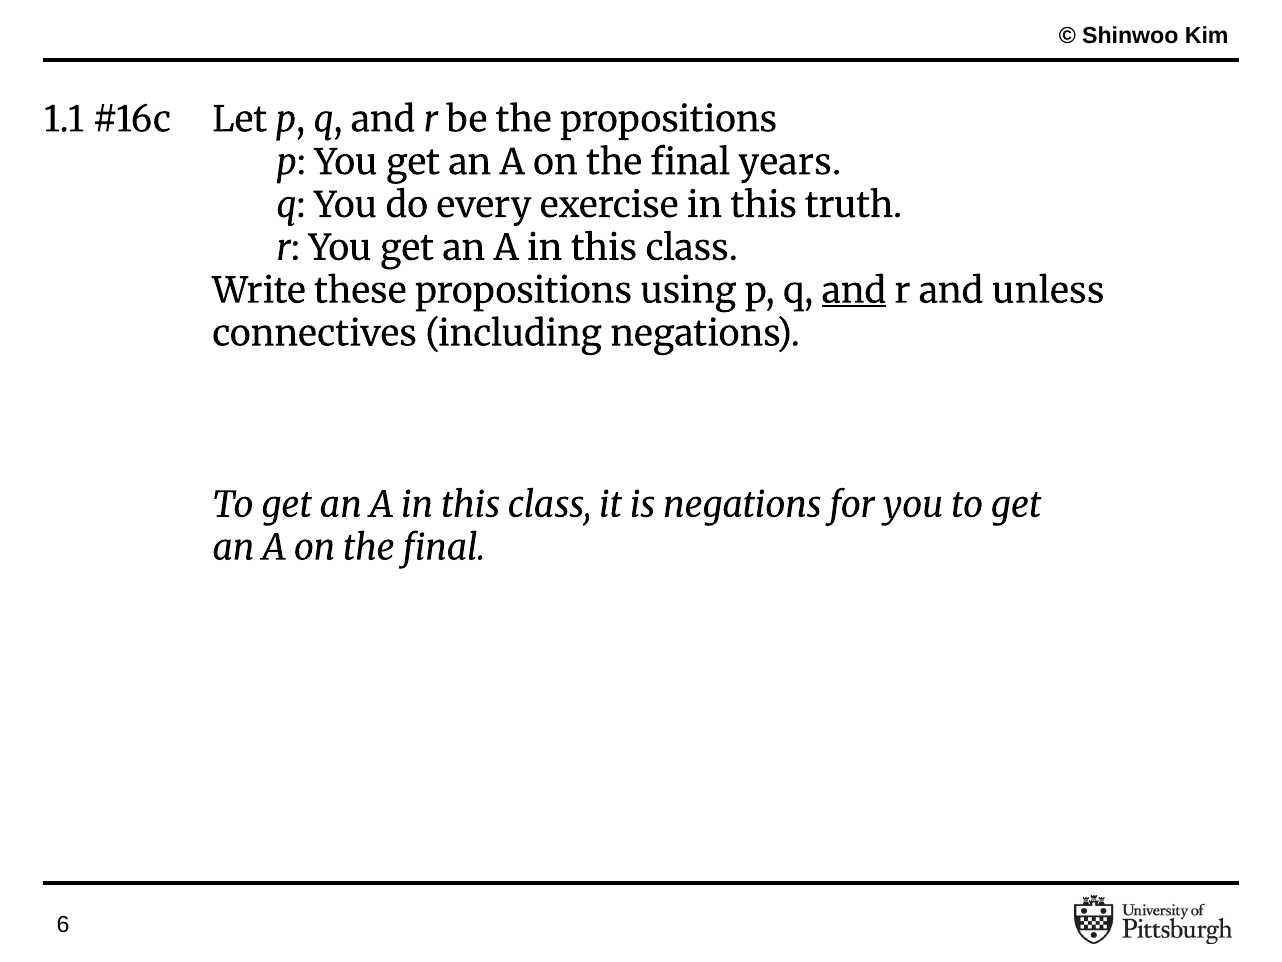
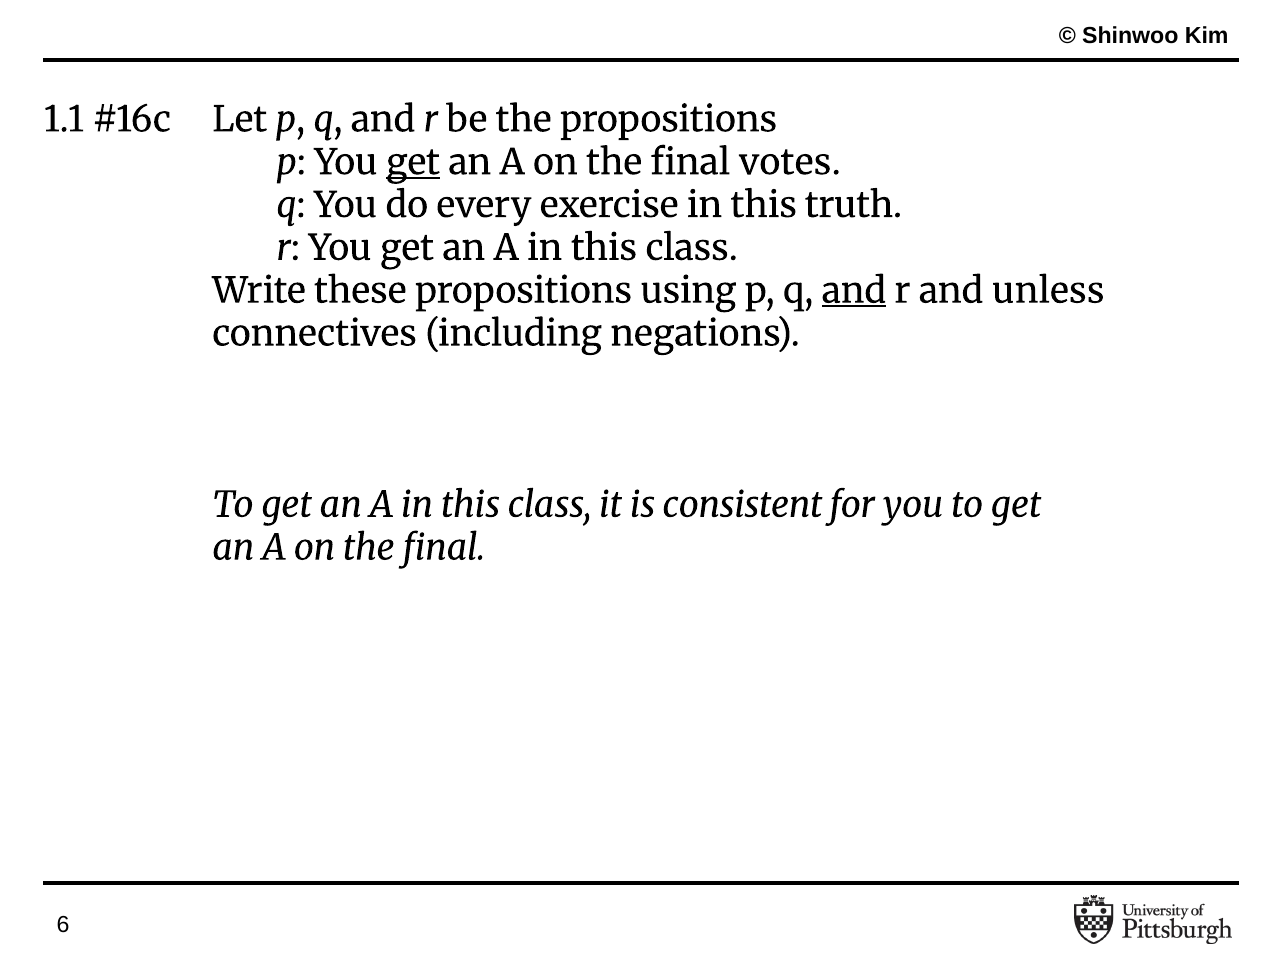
get underline: none -> present (413, 162)
years: years -> votes (790, 162)
is negations: negations -> consistent (742, 505)
